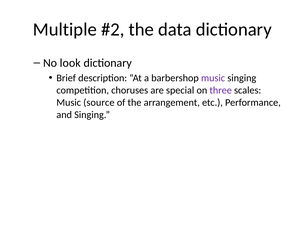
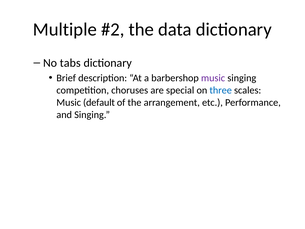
look: look -> tabs (70, 63)
three colour: purple -> blue (221, 90)
source: source -> default (99, 102)
